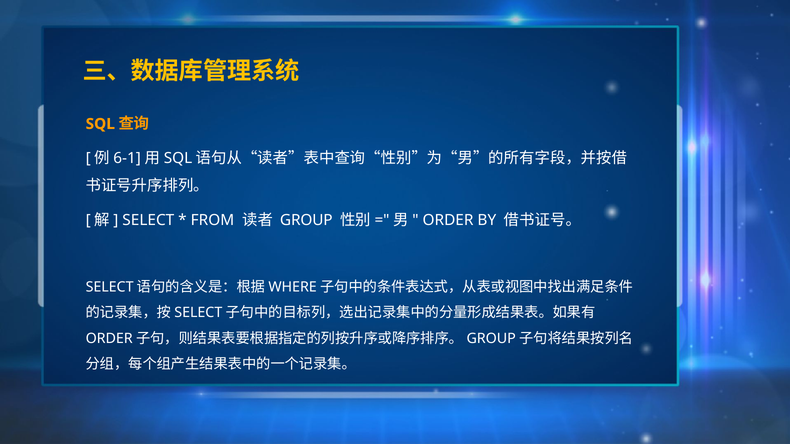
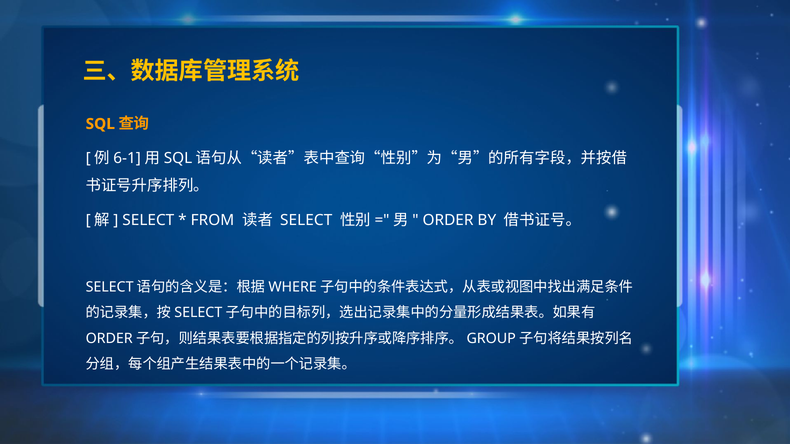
GROUP: GROUP -> SELECT (306, 220)
